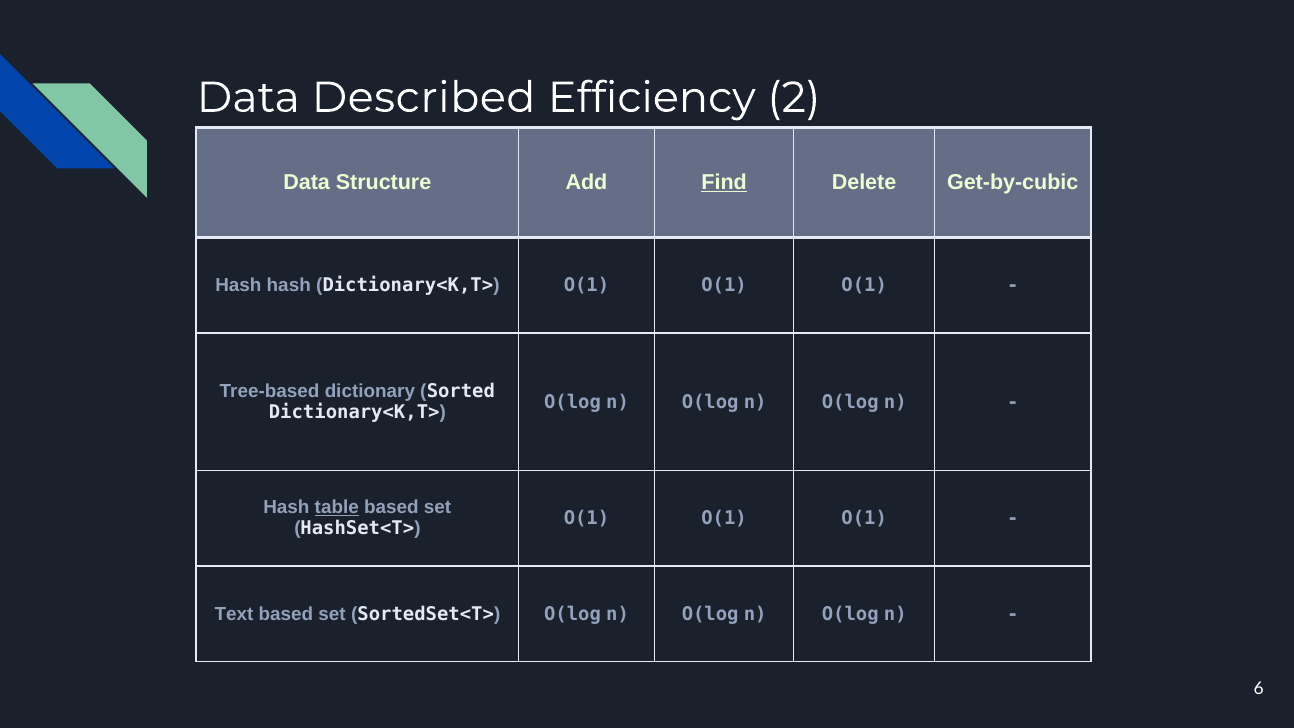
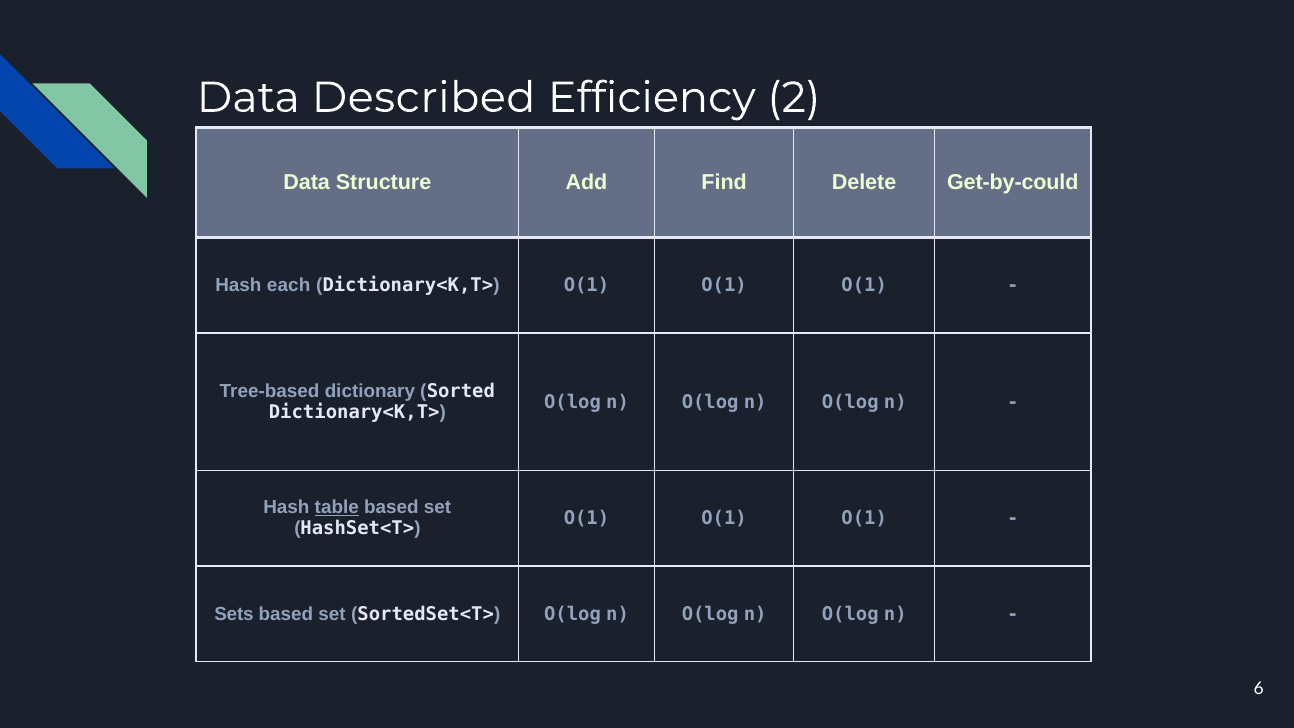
Find underline: present -> none (724, 182)
Get-by-cubic: Get-by-cubic -> Get-by-could (1013, 182)
Hash hash: hash -> each (289, 285)
Text: Text -> Sets (234, 614)
